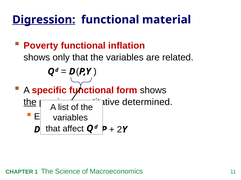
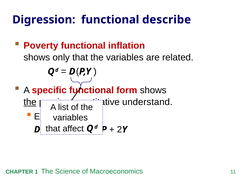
Digression underline: present -> none (44, 20)
material: material -> describe (167, 20)
determined: determined -> understand (147, 102)
